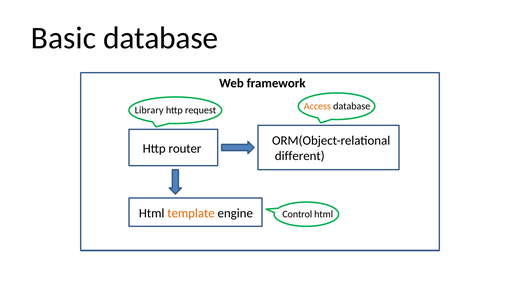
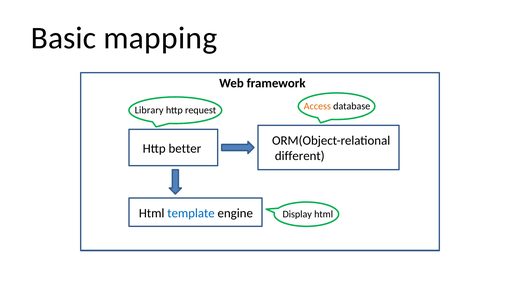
Basic database: database -> mapping (160, 38)
router: router -> better (185, 148)
template colour: orange -> blue (191, 213)
Control: Control -> Display (297, 214)
